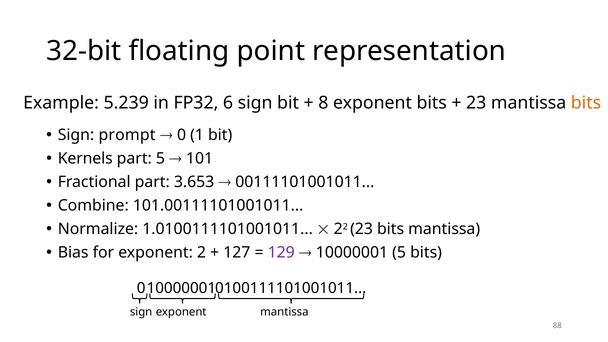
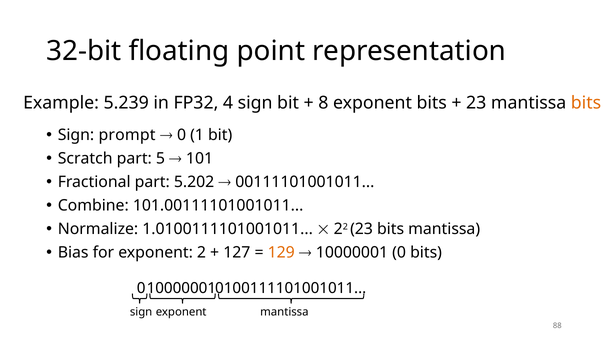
6: 6 -> 4 (228, 103)
Kernels: Kernels -> Scratch (85, 159)
3.653: 3.653 -> 5.202 (194, 182)
129 colour: purple -> orange (281, 252)
10000001 5: 5 -> 0 (399, 252)
